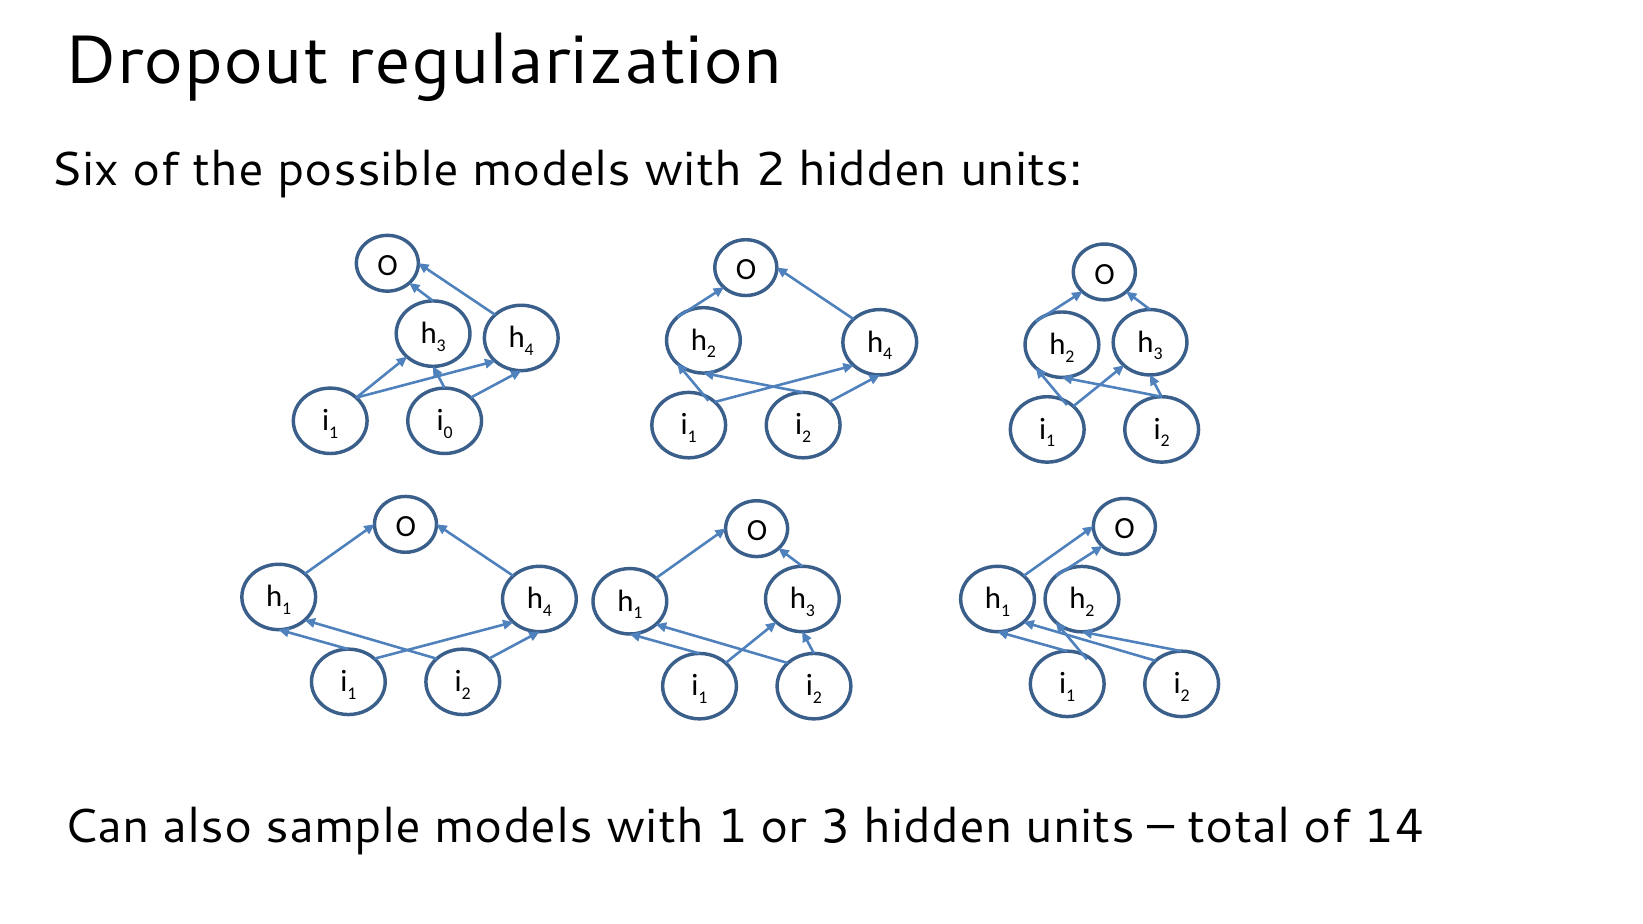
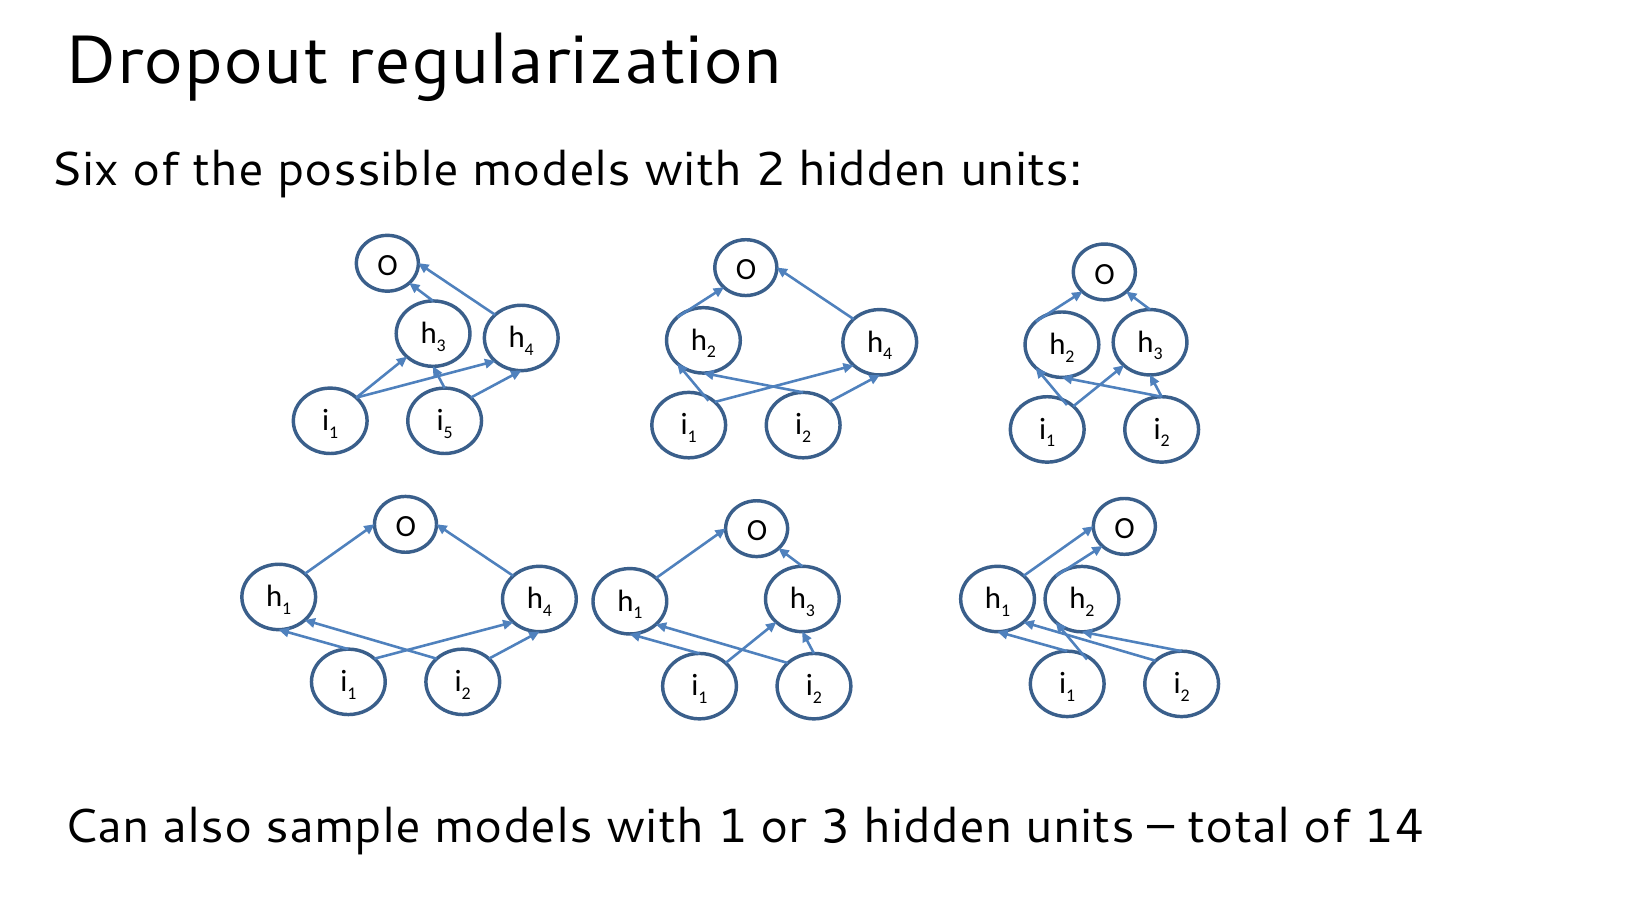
0: 0 -> 5 (448, 432)
